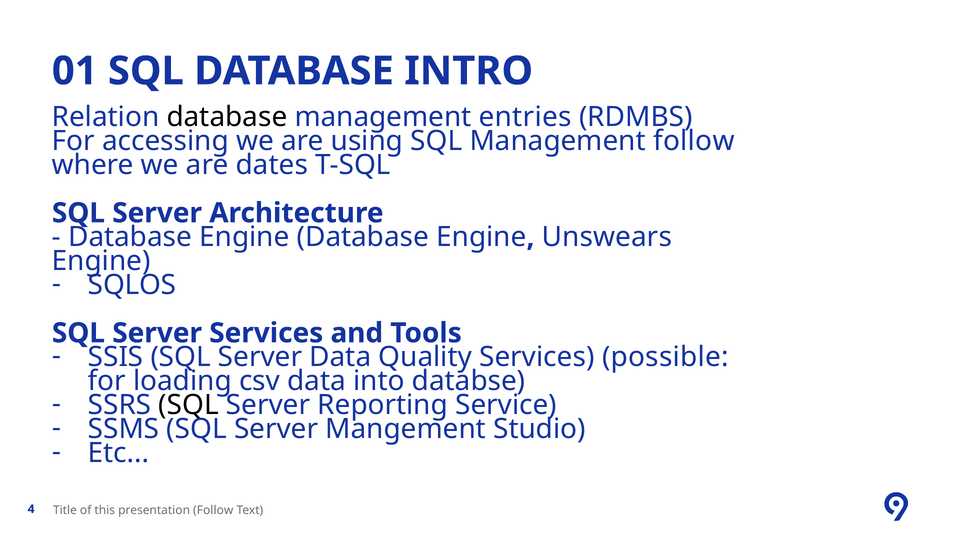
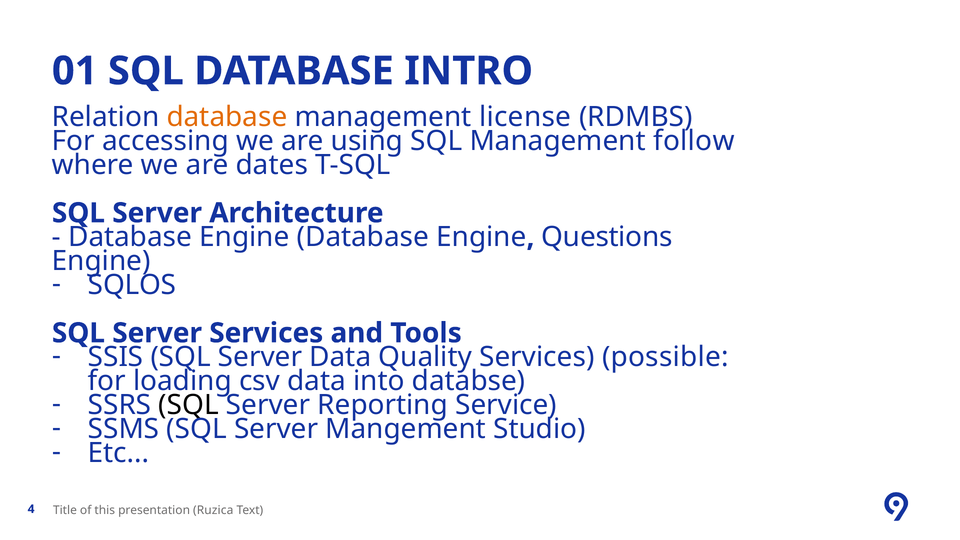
database colour: black -> orange (227, 117)
entries: entries -> license (525, 117)
Unswears: Unswears -> Questions (607, 237)
presentation Follow: Follow -> Ruzica (213, 510)
